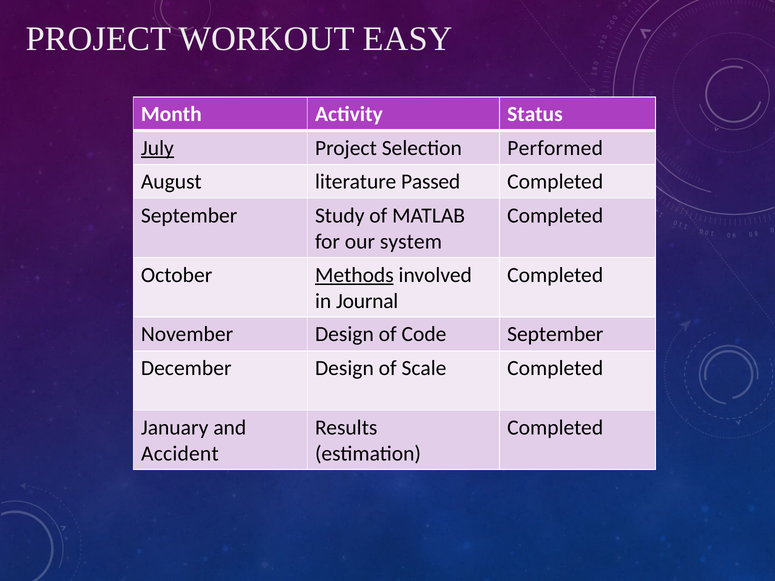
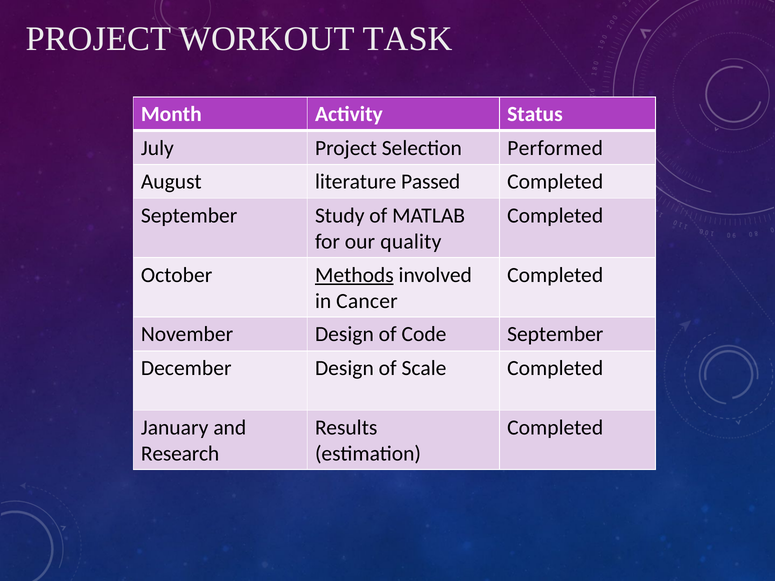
EASY: EASY -> TASK (408, 39)
July underline: present -> none (157, 148)
system: system -> quality (411, 242)
Journal: Journal -> Cancer (367, 301)
Accident: Accident -> Research (180, 454)
